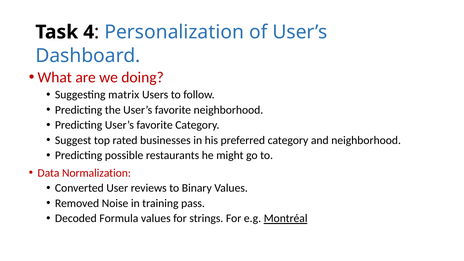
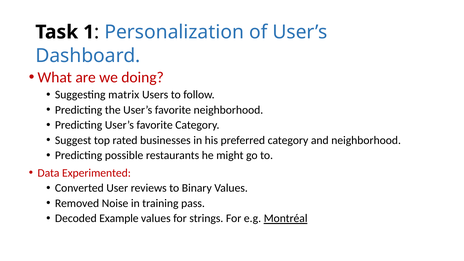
4: 4 -> 1 (89, 32)
Normalization: Normalization -> Experimented (96, 173)
Formula: Formula -> Example (119, 218)
